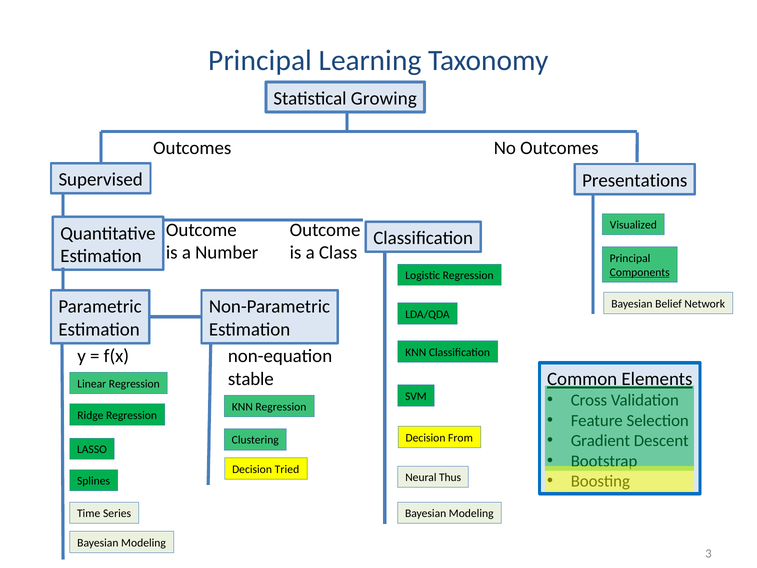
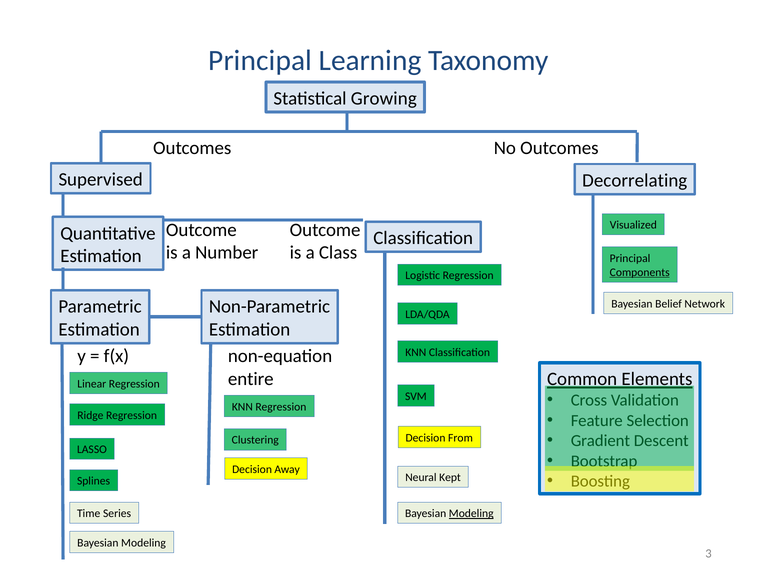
Presentations: Presentations -> Decorrelating (635, 180)
stable: stable -> entire (251, 379)
Tried: Tried -> Away (287, 469)
Thus: Thus -> Kept (450, 477)
Modeling underline: none -> present (471, 513)
